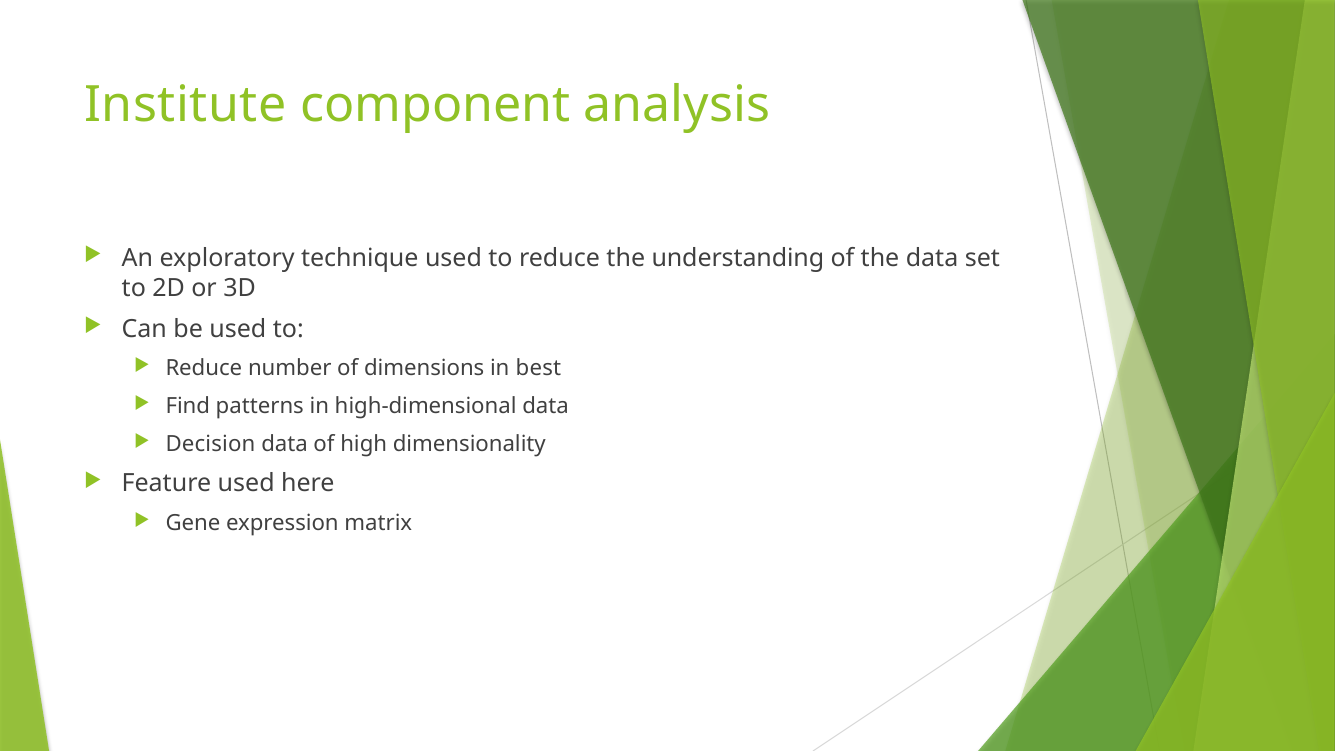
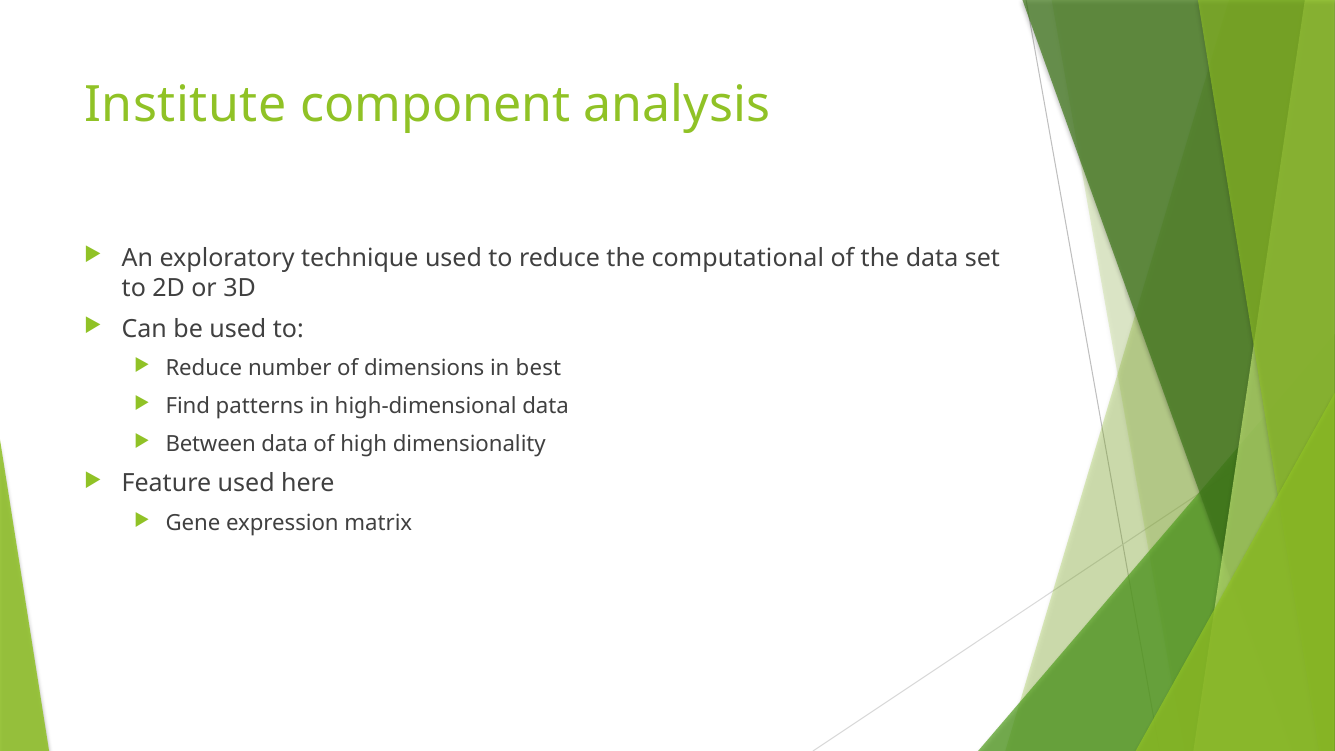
understanding: understanding -> computational (738, 258)
Decision: Decision -> Between (211, 444)
